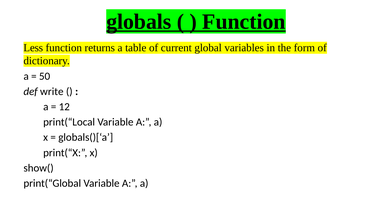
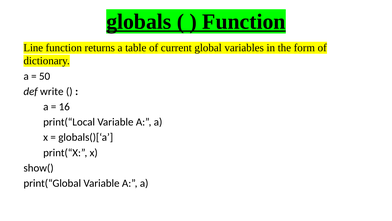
Less: Less -> Line (33, 48)
12: 12 -> 16 (64, 107)
